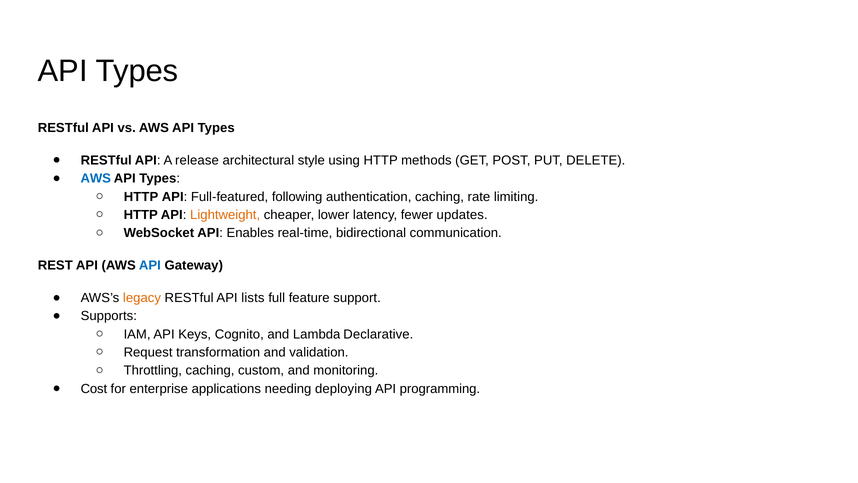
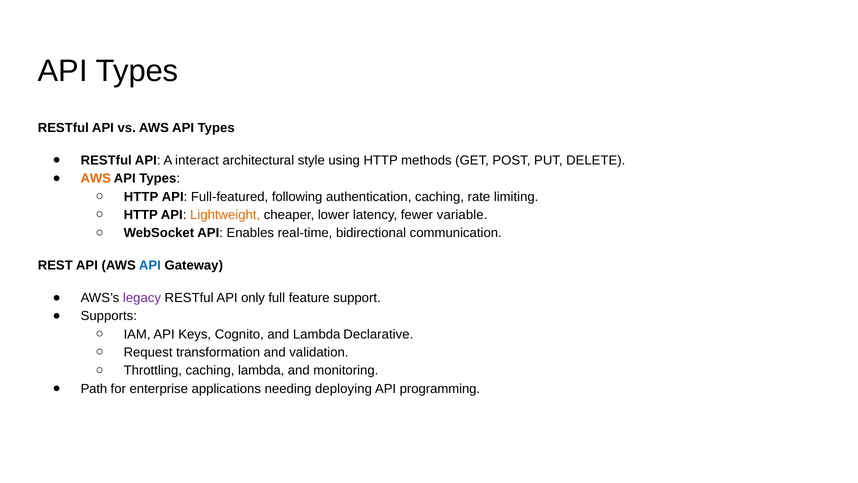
release: release -> interact (197, 160)
AWS colour: blue -> orange (96, 178)
updates: updates -> variable (462, 215)
legacy colour: orange -> purple (142, 298)
lists: lists -> only (253, 298)
caching custom: custom -> lambda (261, 370)
Cost: Cost -> Path (94, 388)
